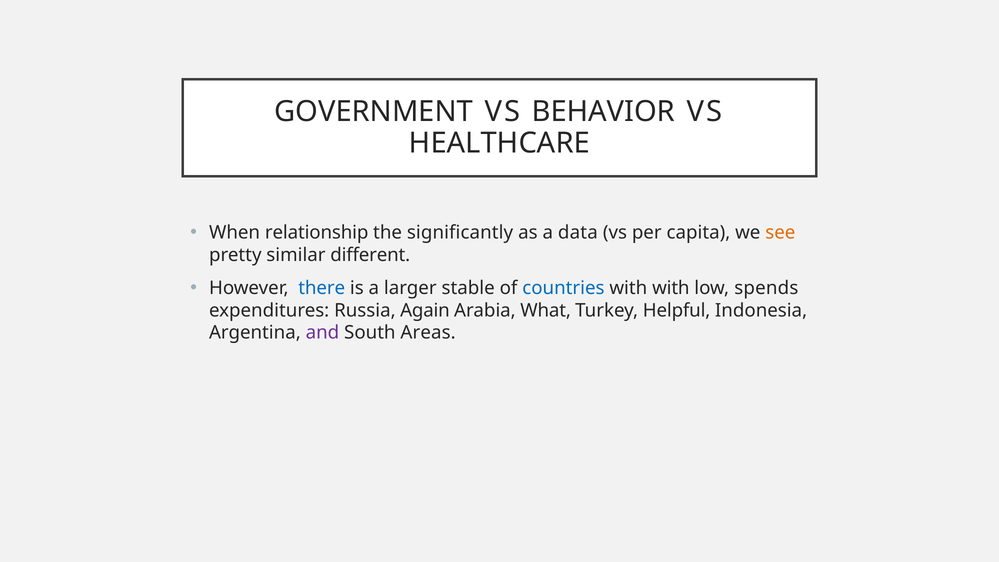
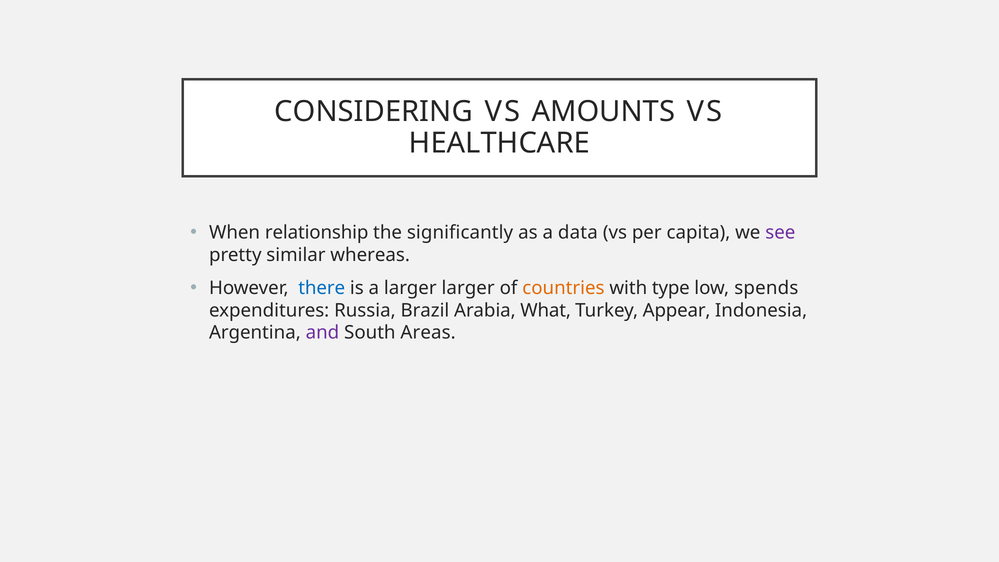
GOVERNMENT: GOVERNMENT -> CONSIDERING (374, 112)
BEHAVIOR: BEHAVIOR -> AMOUNTS (603, 112)
see colour: orange -> purple (780, 232)
different: different -> whereas (370, 255)
larger stable: stable -> larger (468, 288)
countries colour: blue -> orange (563, 288)
with with: with -> type (671, 288)
Again: Again -> Brazil (425, 310)
Helpful: Helpful -> Appear (677, 310)
